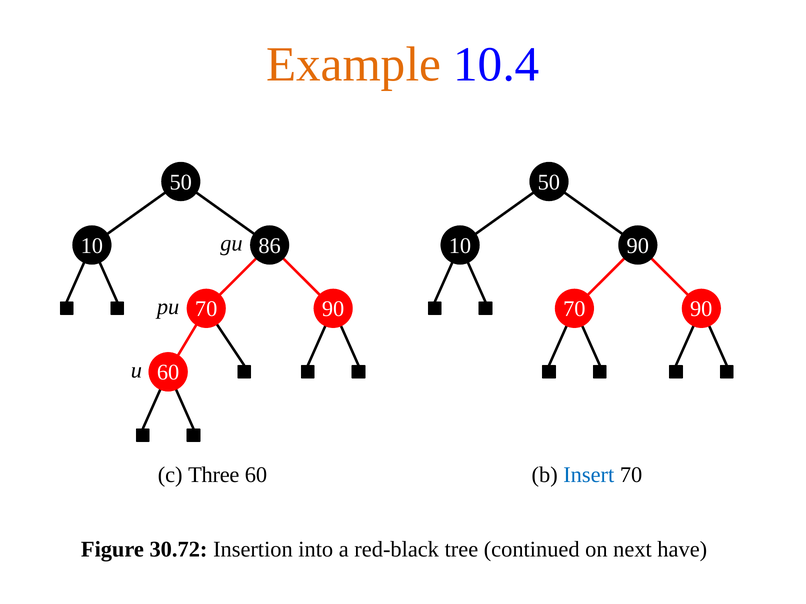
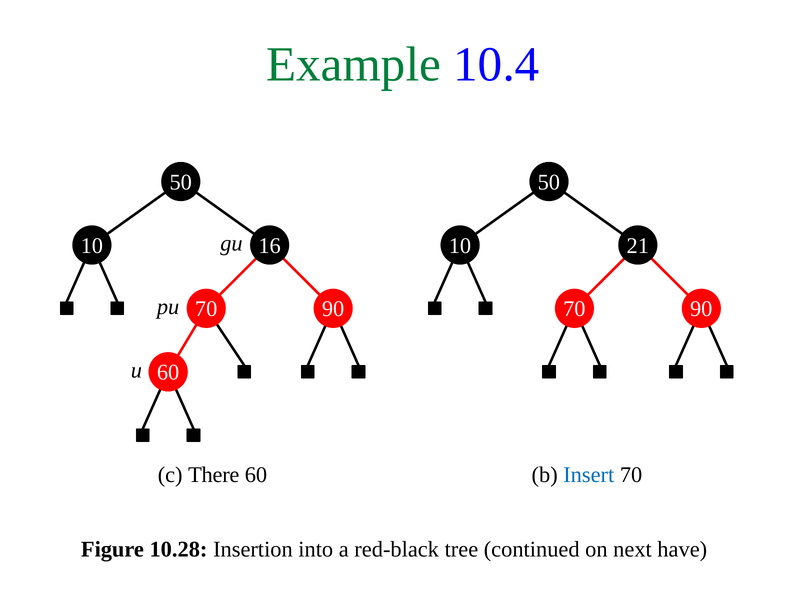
Example colour: orange -> green (354, 64)
86: 86 -> 16 (270, 246)
10 90: 90 -> 21 (638, 246)
Three: Three -> There (214, 475)
30.72: 30.72 -> 10.28 (178, 550)
